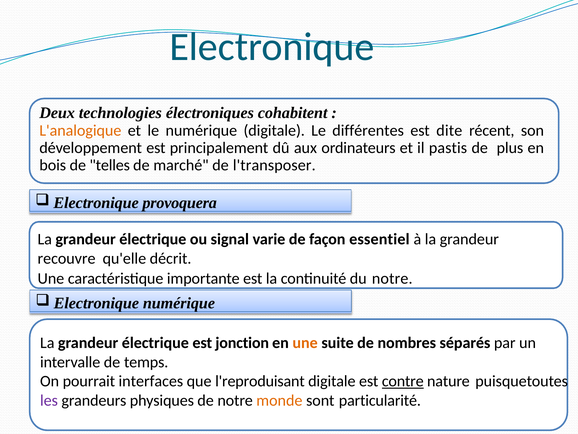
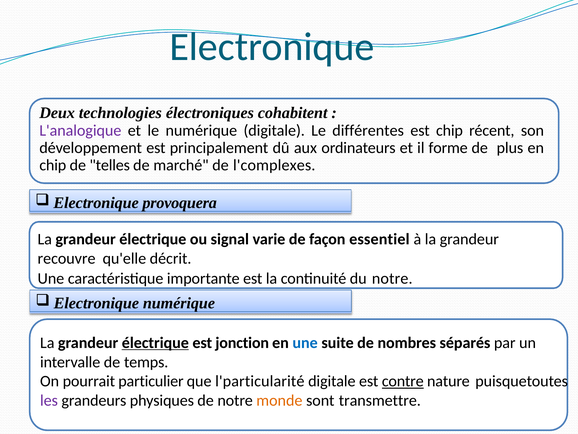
L'analogique colour: orange -> purple (80, 130)
est dite: dite -> chip (449, 130)
pastis: pastis -> forme (448, 148)
bois: bois -> chip (53, 165)
l'transposer: l'transposer -> l'complexes (274, 165)
électrique underline: none -> present (155, 342)
une colour: orange -> blue (305, 342)
interfaces: interfaces -> particulier (151, 381)
l'reproduisant: l'reproduisant -> l'particularité (260, 381)
particularité: particularité -> transmettre (380, 400)
